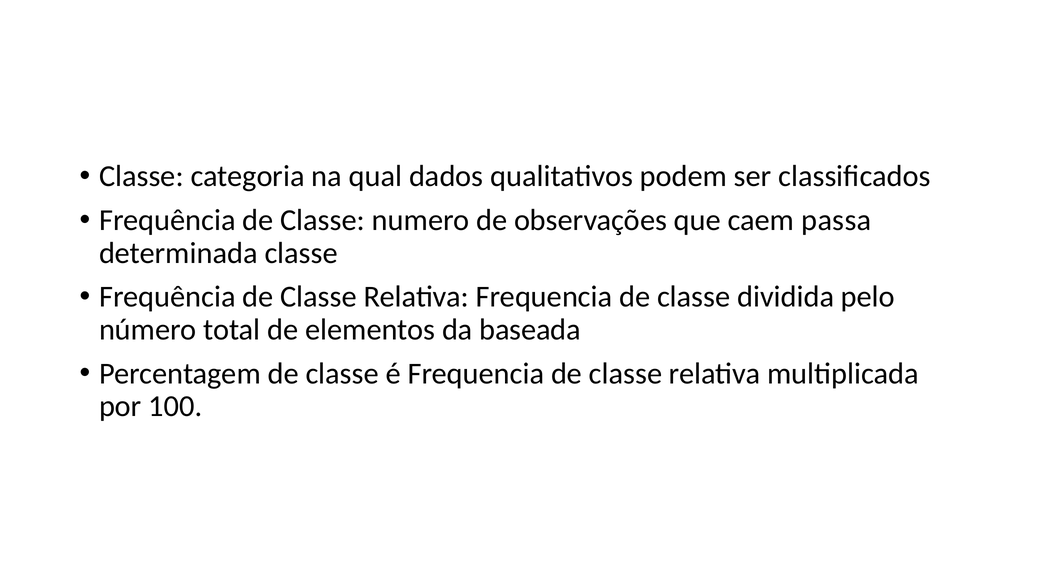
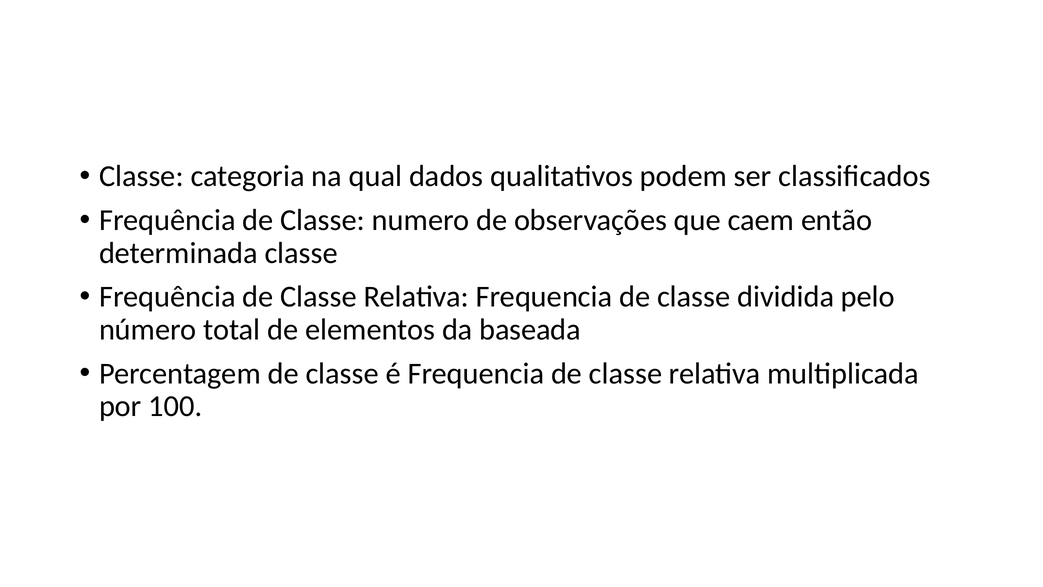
passa: passa -> então (837, 220)
